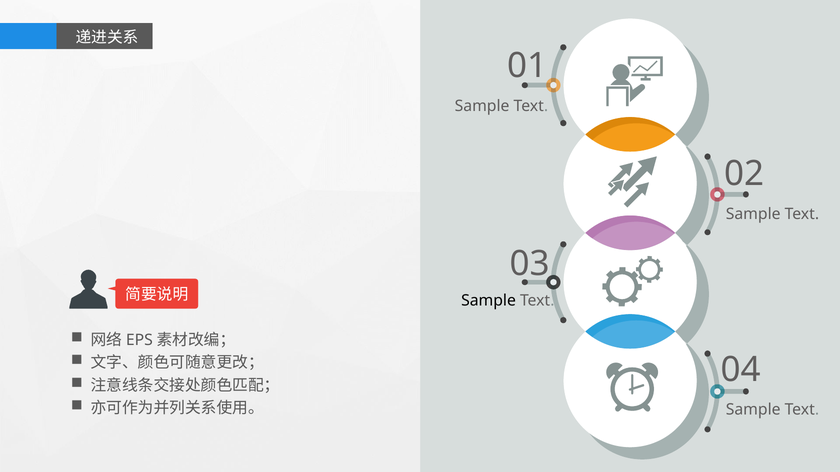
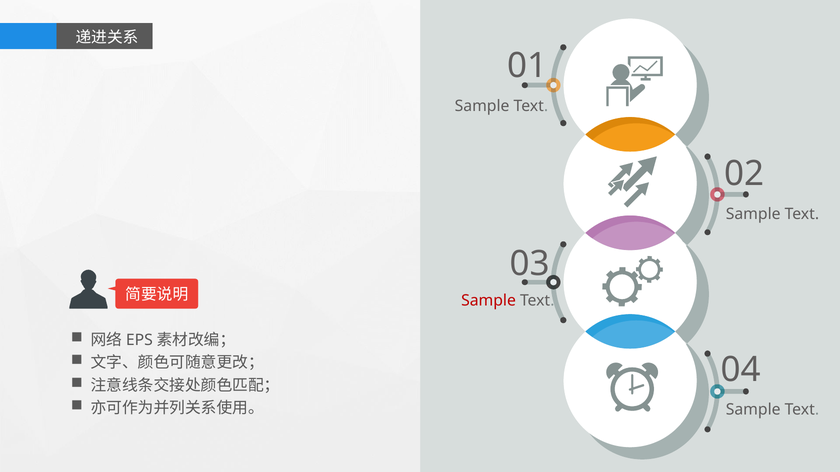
Sample colour: black -> red (489, 301)
